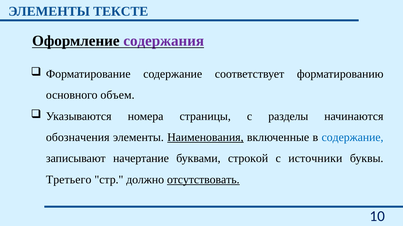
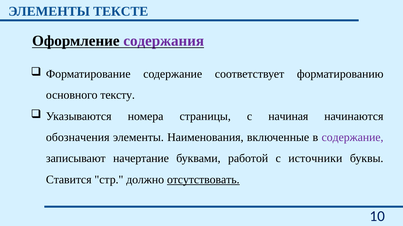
объем: объем -> тексту (118, 95)
разделы: разделы -> начиная (288, 117)
Наименования underline: present -> none (205, 138)
содержание colour: blue -> purple (353, 138)
строкой: строкой -> работой (248, 159)
Третьего: Третьего -> Ставится (69, 180)
